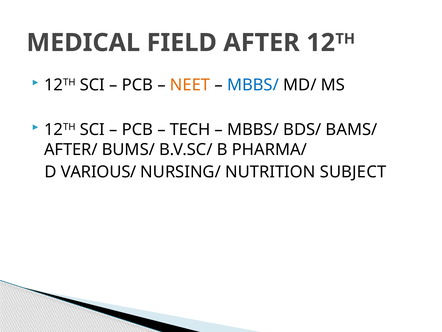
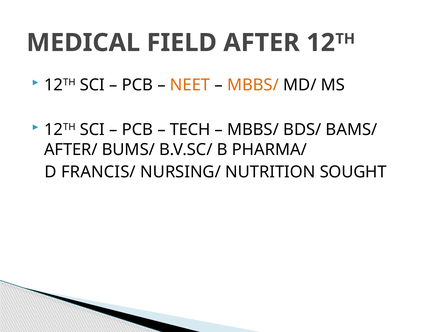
MBBS/ colour: blue -> orange (253, 85)
VARIOUS/: VARIOUS/ -> FRANCIS/ (98, 172)
SUBJECT: SUBJECT -> SOUGHT (353, 172)
